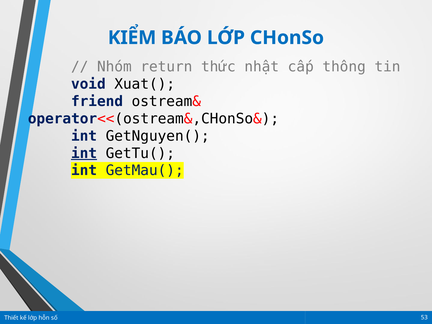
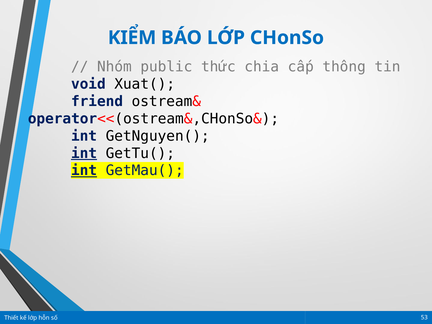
return: return -> public (166, 67)
nhật: nhật -> chia (262, 67)
int underline: none -> present (84, 171)
